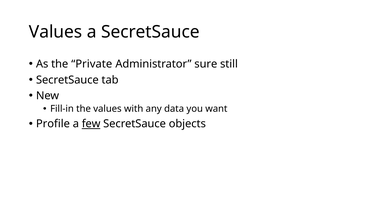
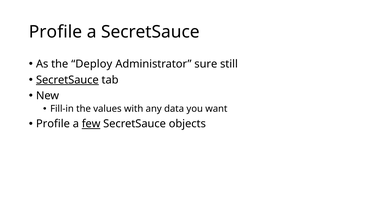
Values: Values -> Profile (56, 32)
Private: Private -> Deploy (92, 64)
SecretSauce underline: none -> present (67, 80)
